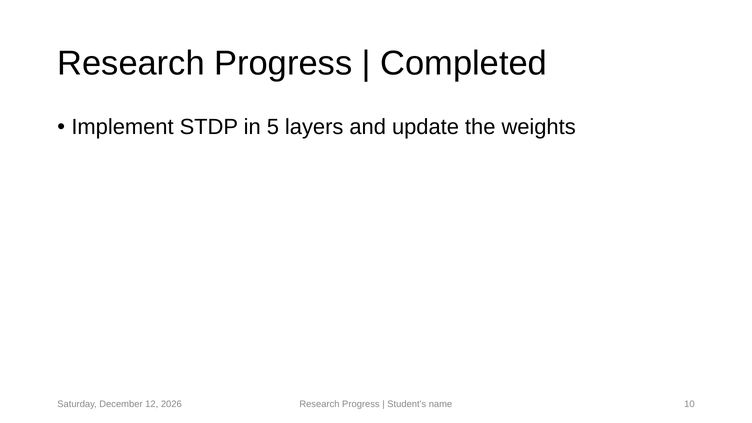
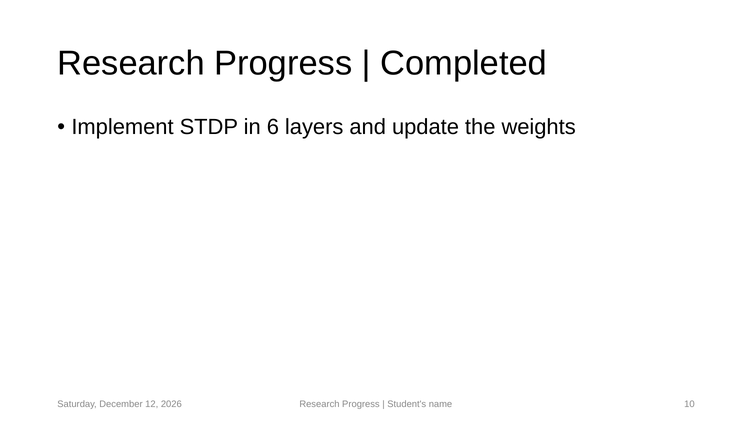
5: 5 -> 6 (273, 127)
